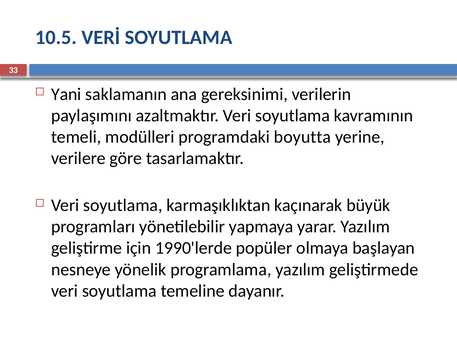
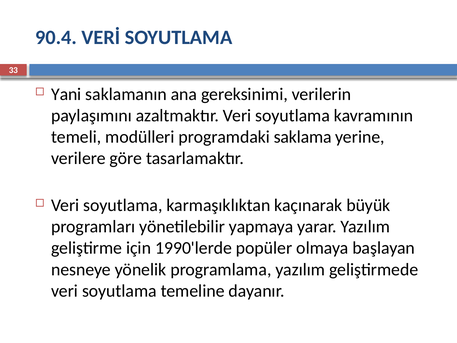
10.5: 10.5 -> 90.4 (56, 38)
boyutta: boyutta -> saklama (303, 137)
